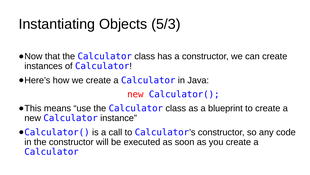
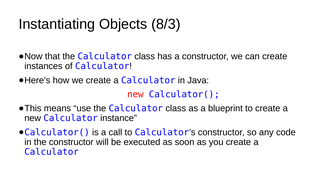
5/3: 5/3 -> 8/3 (166, 24)
